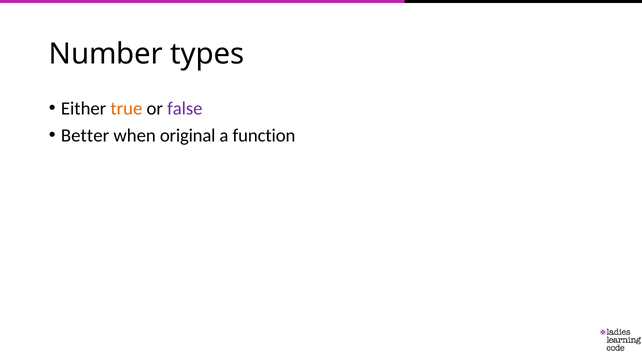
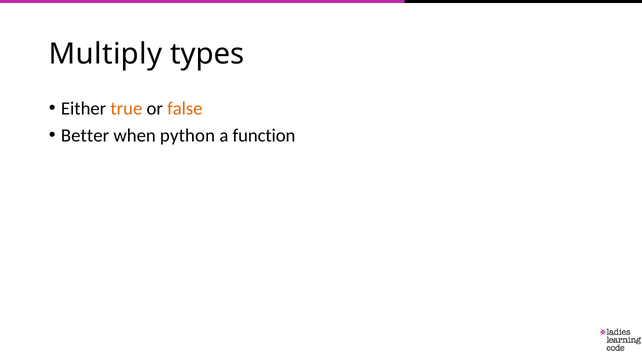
Number: Number -> Multiply (106, 54)
false colour: purple -> orange (185, 109)
original: original -> python (187, 135)
